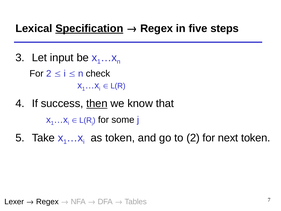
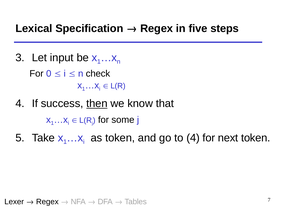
Specification underline: present -> none (89, 28)
For 2: 2 -> 0 (49, 73)
to 2: 2 -> 4 (193, 138)
